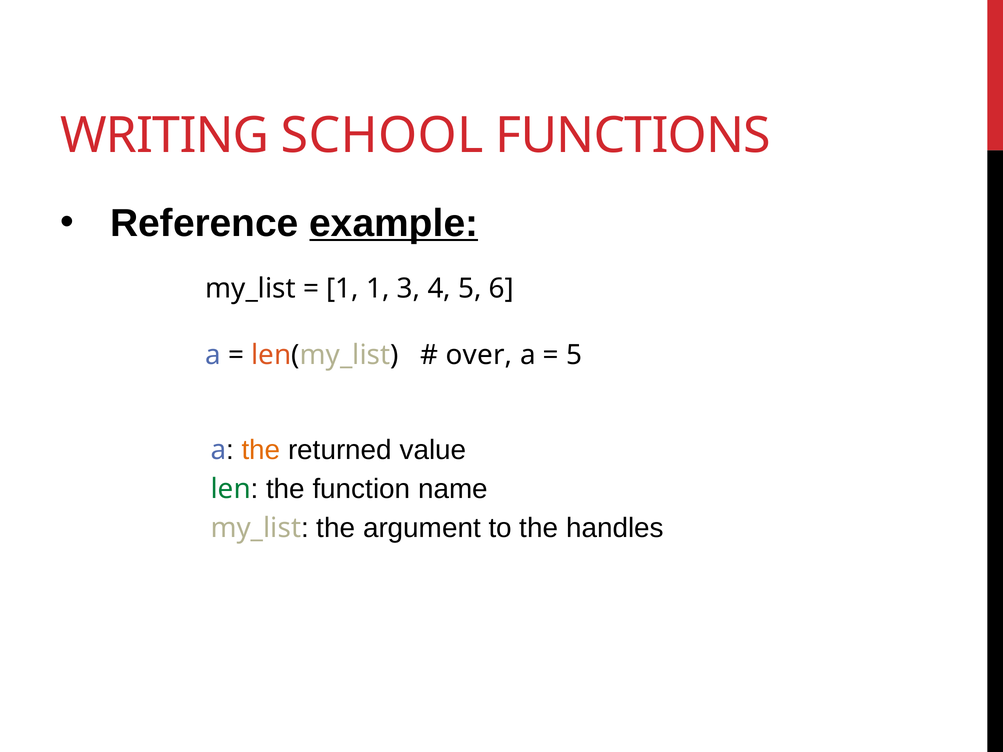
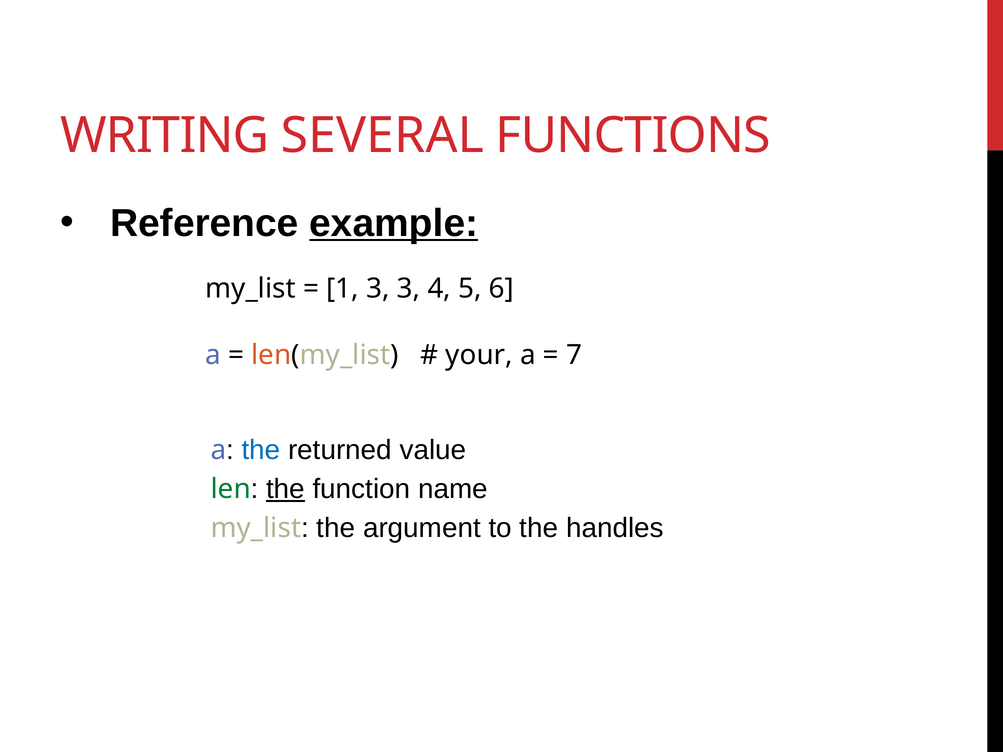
SCHOOL: SCHOOL -> SEVERAL (382, 136)
1 1: 1 -> 3 (378, 288)
over: over -> your (479, 355)
5: 5 -> 7 (574, 355)
the colour: orange -> blue (261, 450)
the underline: none -> present (286, 489)
